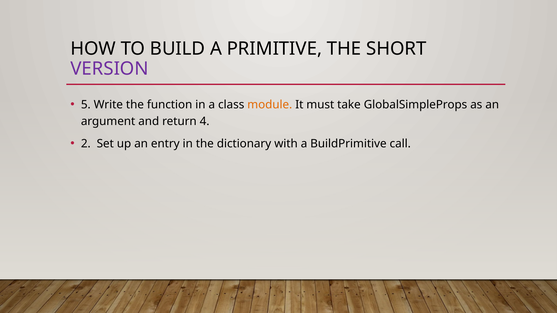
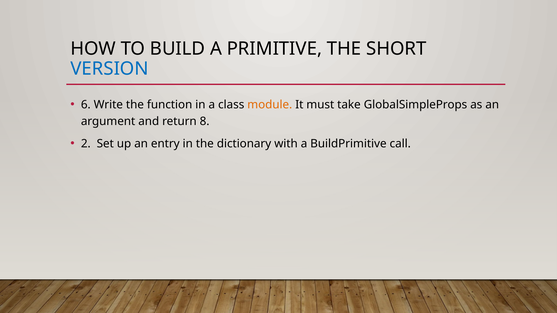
VERSION colour: purple -> blue (110, 69)
5: 5 -> 6 (86, 105)
4: 4 -> 8 (205, 121)
